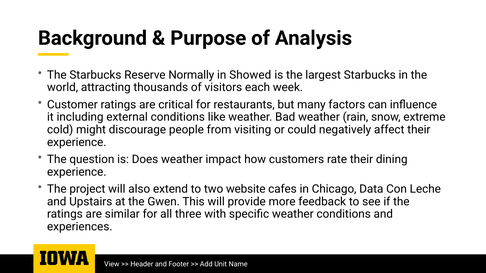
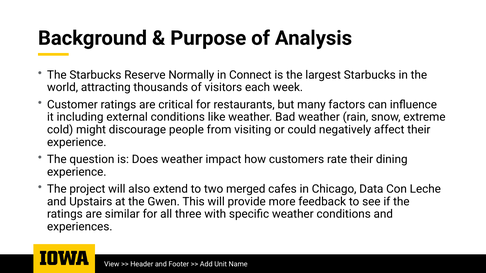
Showed: Showed -> Connect (250, 75)
website: website -> merged (246, 189)
